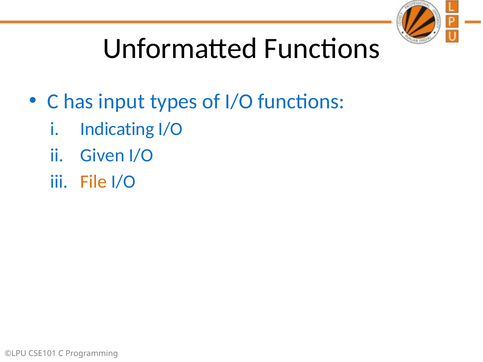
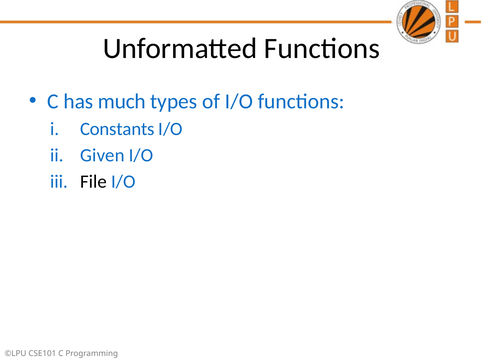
input: input -> much (122, 101)
Indicating: Indicating -> Constants (117, 129)
File colour: orange -> black (94, 182)
